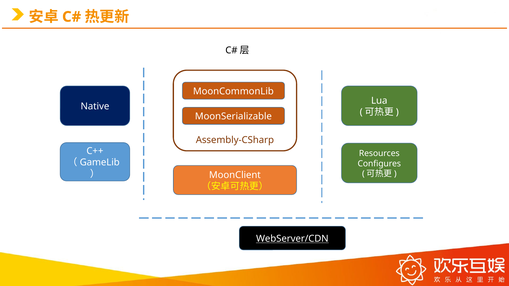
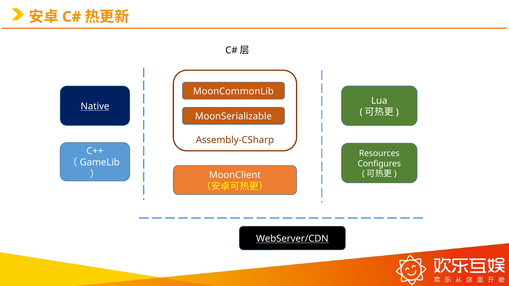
Native underline: none -> present (95, 107)
